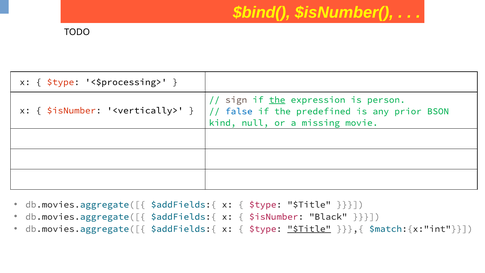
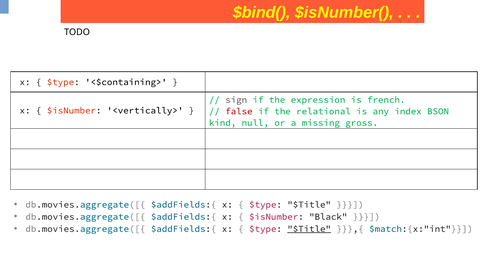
<$processing>: <$processing> -> <$containing> (126, 82)
the underline: present -> none (277, 100)
person: person -> french (386, 100)
false colour: blue -> red (239, 111)
predefined: predefined -> relational (323, 111)
prior: prior -> index (408, 111)
movie: movie -> gross (362, 123)
